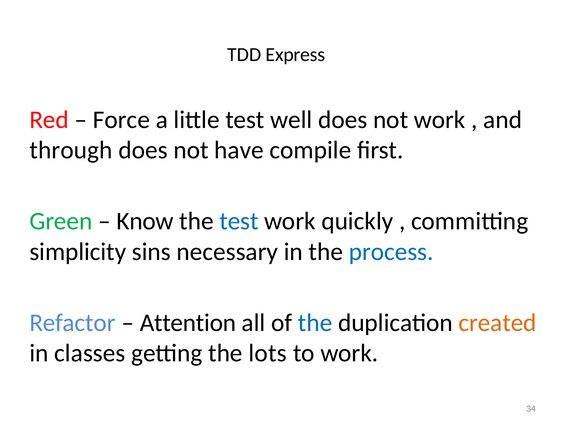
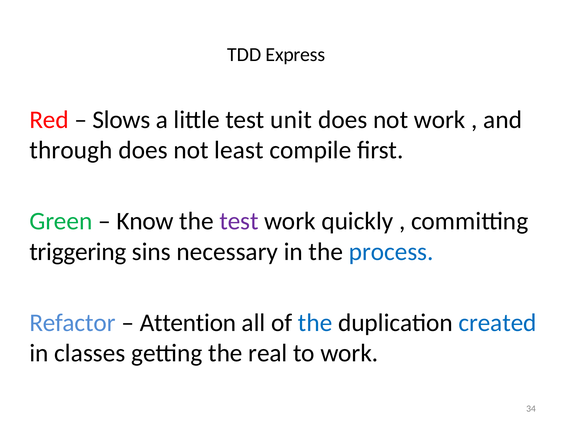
Force: Force -> Slows (121, 120)
well: well -> unit (291, 120)
have: have -> least (239, 150)
test colour: blue -> purple (239, 221)
simplicity: simplicity -> triggering (78, 251)
created colour: orange -> blue (498, 322)
lots: lots -> real (268, 353)
